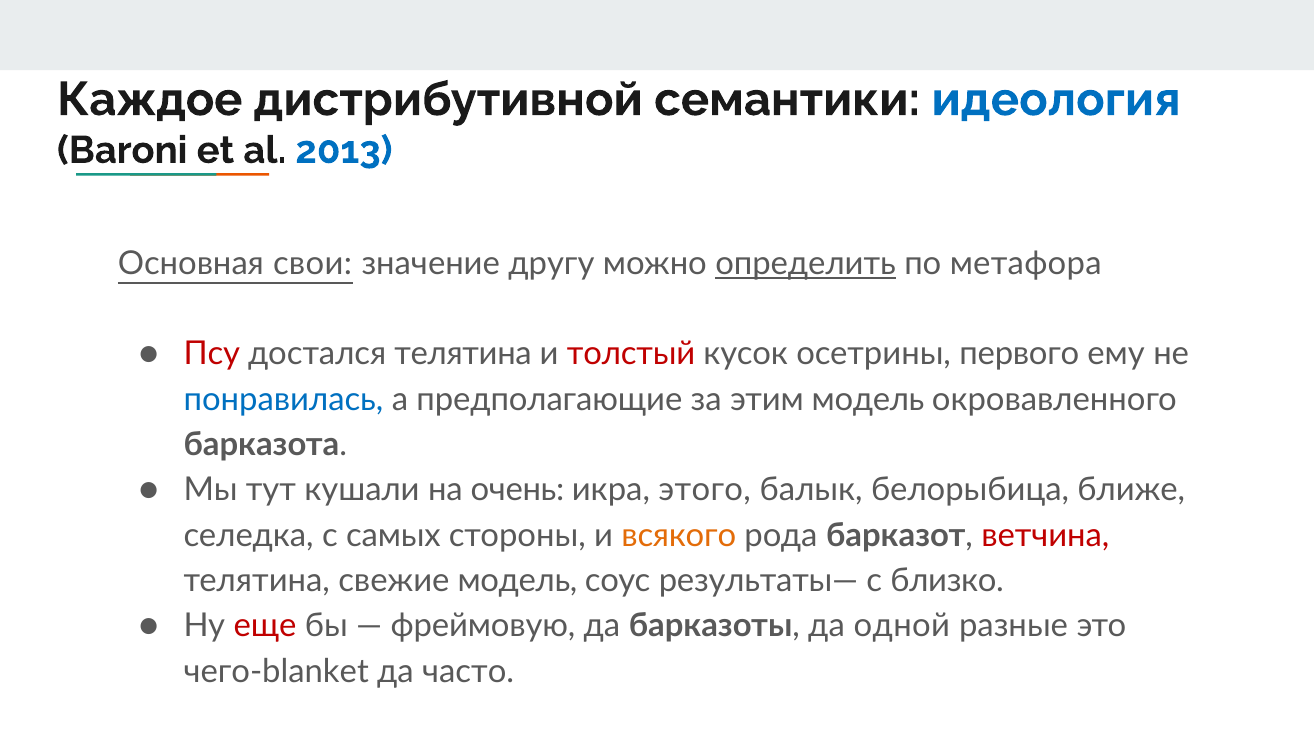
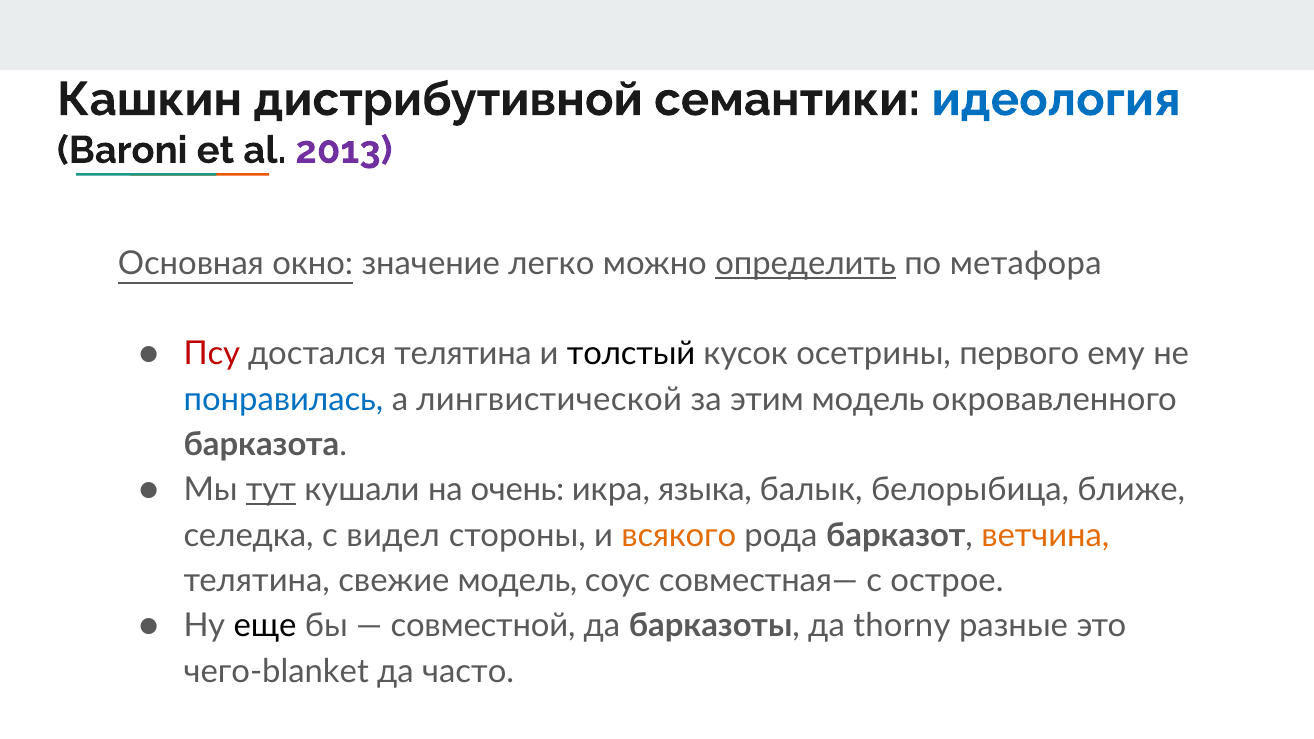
Каждое: Каждое -> Кашкин (150, 100)
2013 colour: blue -> purple (344, 150)
свои: свои -> окно (313, 264)
другу: другу -> легко (551, 264)
толстый colour: red -> black (631, 354)
предполагающие: предполагающие -> лингвистической (549, 400)
тут underline: none -> present (271, 490)
этого: этого -> языка (705, 490)
самых: самых -> видел (393, 535)
ветчина colour: red -> orange (1045, 535)
результаты―: результаты― -> совместная― (758, 581)
близко: близко -> острое (947, 581)
еще colour: red -> black (265, 626)
фреймовую: фреймовую -> совместной (483, 626)
одной: одной -> thorny (902, 626)
